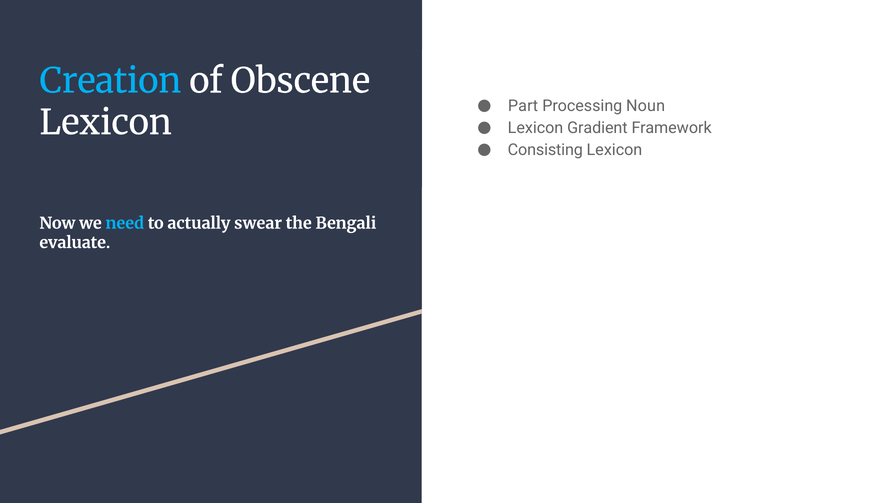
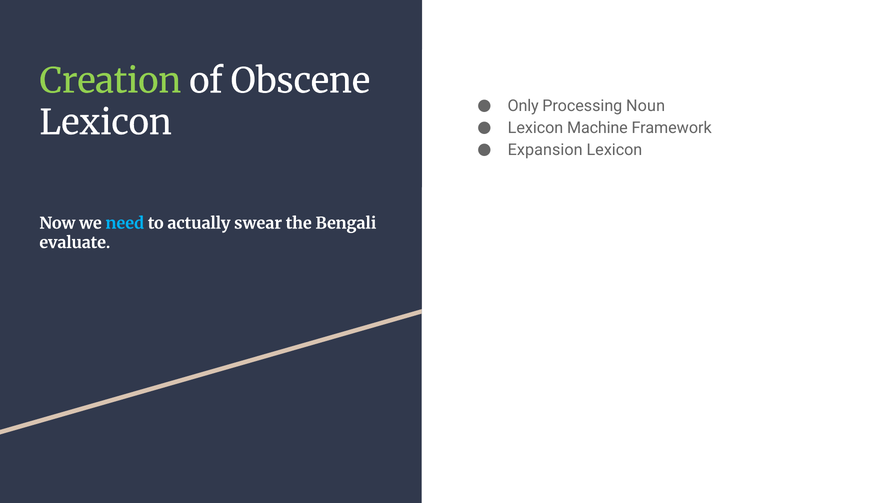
Creation colour: light blue -> light green (110, 81)
Part: Part -> Only (523, 106)
Gradient: Gradient -> Machine (597, 128)
Consisting: Consisting -> Expansion (545, 150)
